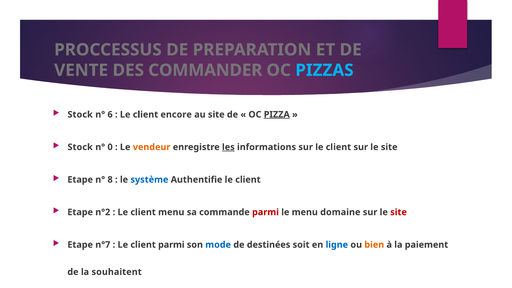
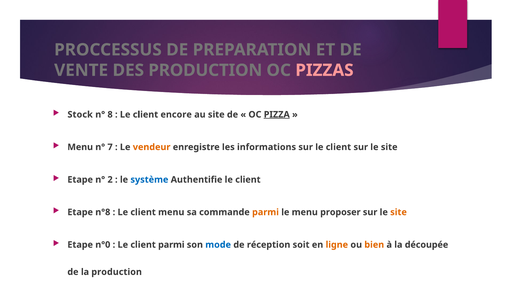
DES COMMANDER: COMMANDER -> PRODUCTION (205, 70)
PIZZAS colour: light blue -> pink (324, 70)
6: 6 -> 8 (110, 115)
Stock: Stock -> Menu (80, 147)
0: 0 -> 7 (110, 147)
les underline: present -> none (228, 147)
8: 8 -> 2 (110, 180)
n°2: n°2 -> n°8 (103, 212)
parmi colour: red -> orange (265, 212)
domaine: domaine -> proposer (340, 212)
site colour: red -> orange (399, 212)
n°7: n°7 -> n°0 (103, 245)
destinées: destinées -> réception (269, 245)
ligne colour: blue -> orange (337, 245)
paiement: paiement -> découpée (427, 245)
la souhaitent: souhaitent -> production (117, 272)
